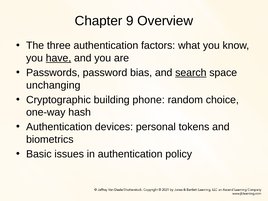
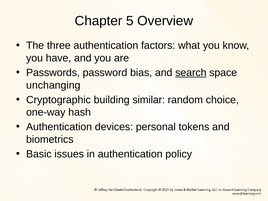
9: 9 -> 5 (130, 21)
have underline: present -> none (58, 58)
phone: phone -> similar (149, 100)
